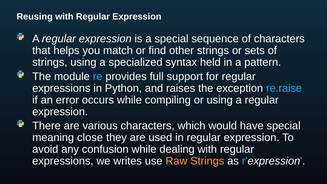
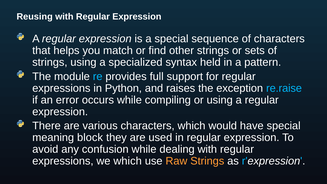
close: close -> block (90, 138)
we writes: writes -> which (128, 161)
